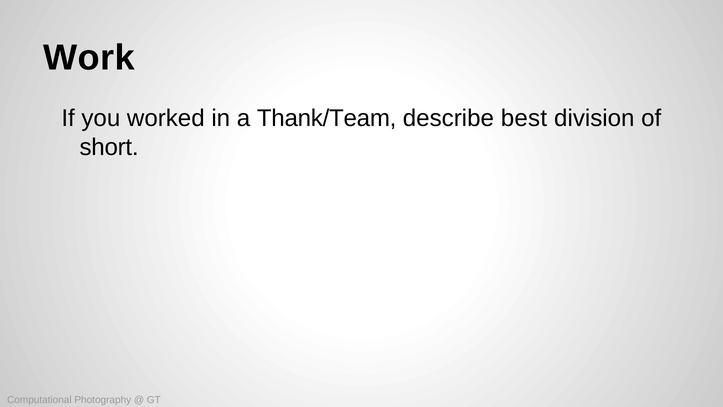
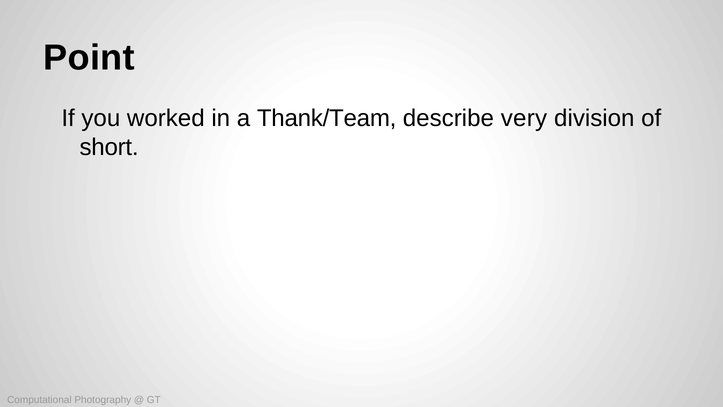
Work: Work -> Point (89, 58)
best: best -> very (524, 118)
